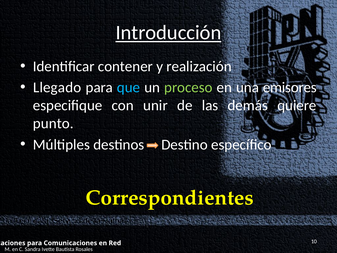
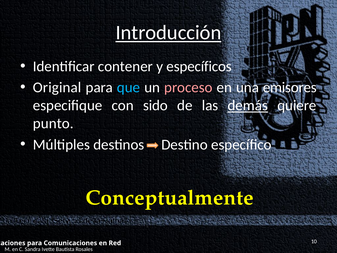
realización: realización -> específicos (199, 66)
Llegado: Llegado -> Original (57, 87)
proceso colour: light green -> pink (188, 87)
unir: unir -> sido (155, 105)
demás underline: none -> present (248, 105)
Correspondientes: Correspondientes -> Conceptualmente (170, 198)
